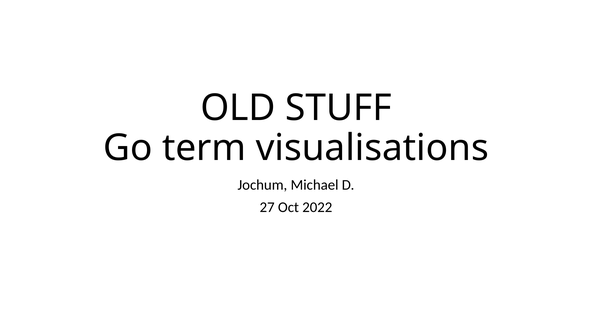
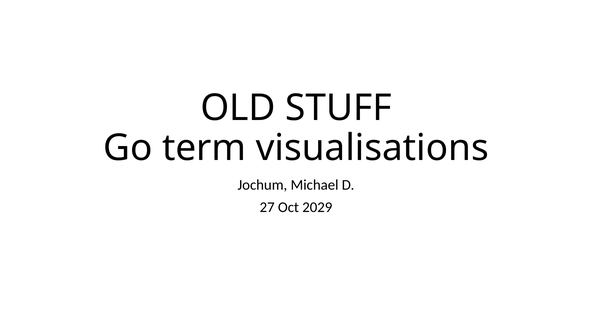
2022: 2022 -> 2029 (317, 207)
